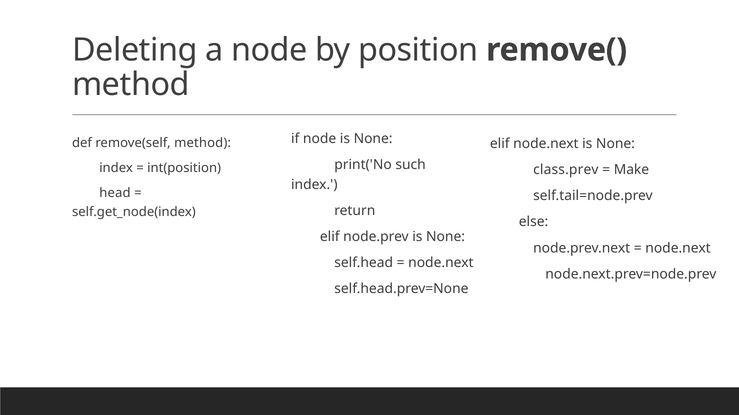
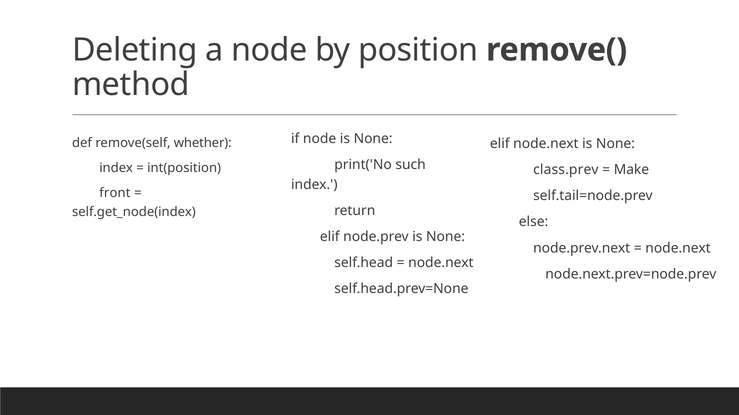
remove(self method: method -> whether (203, 143)
head: head -> front (115, 193)
